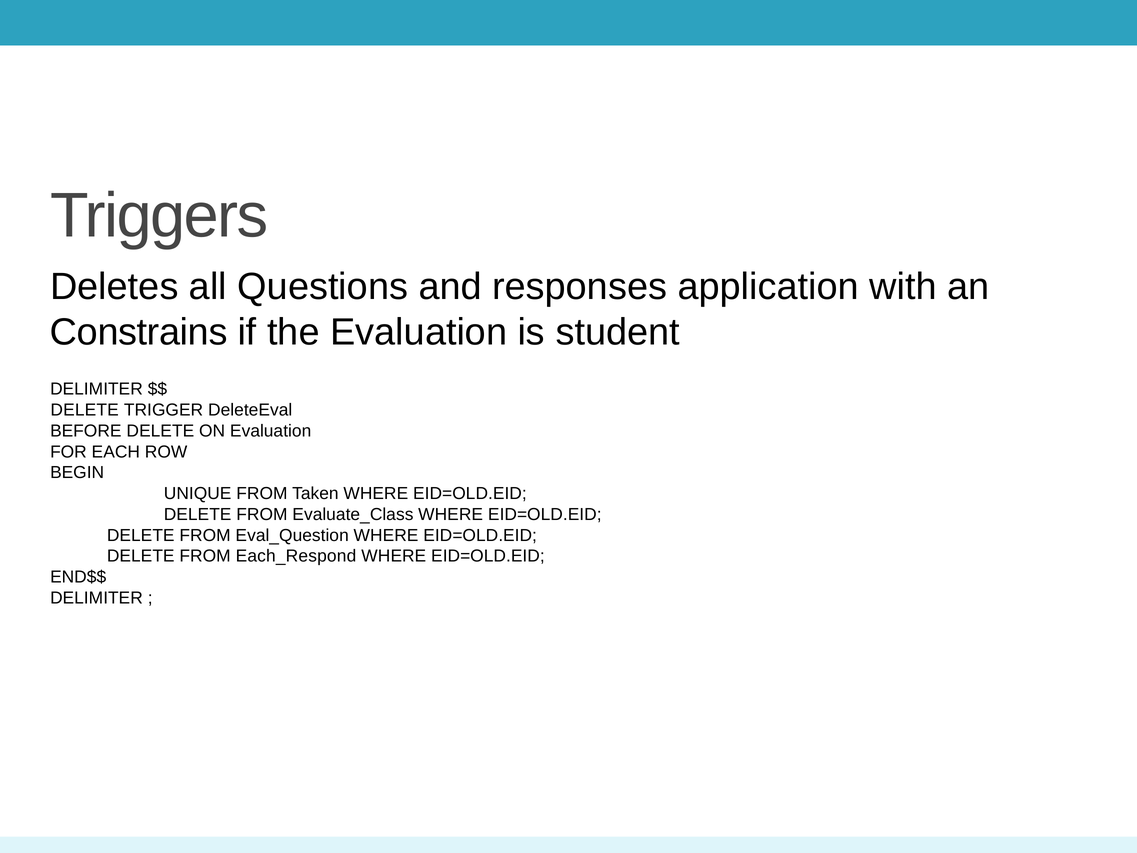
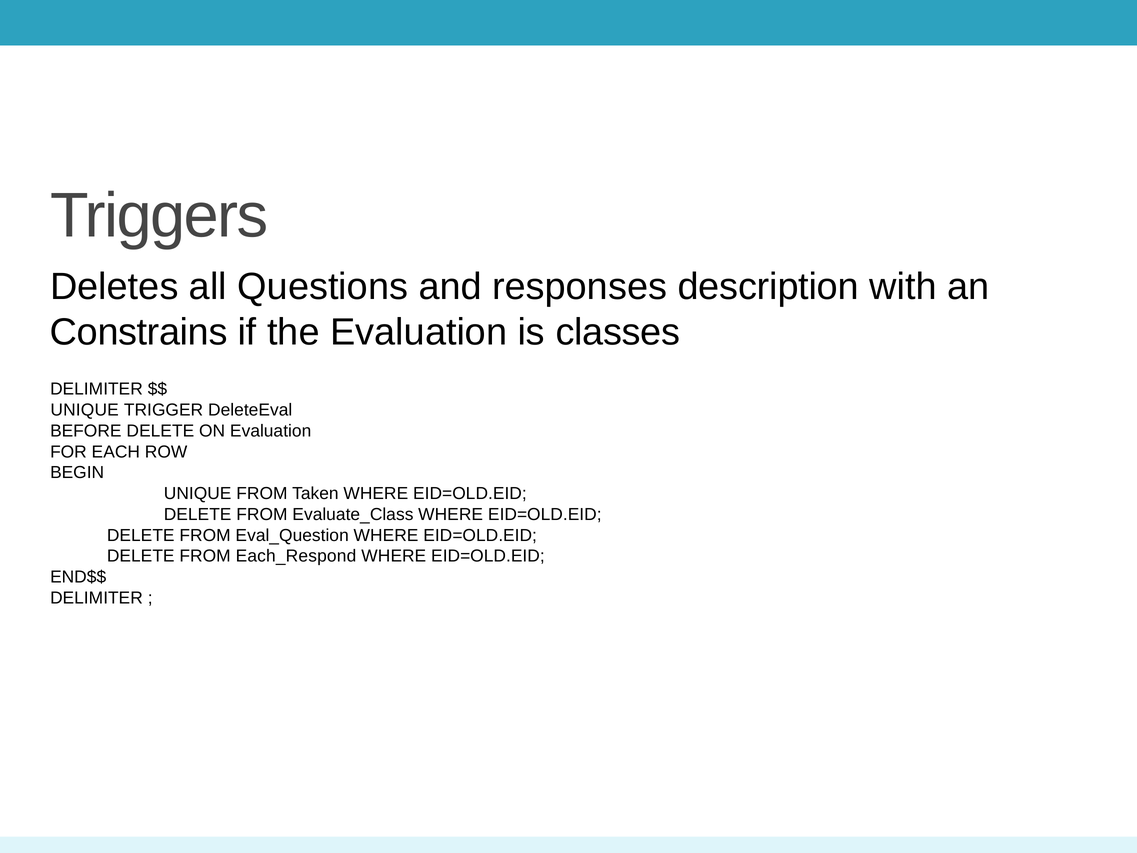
application: application -> description (768, 287)
student: student -> classes (618, 332)
DELETE: DELETE -> UNIQUE (85, 410)
